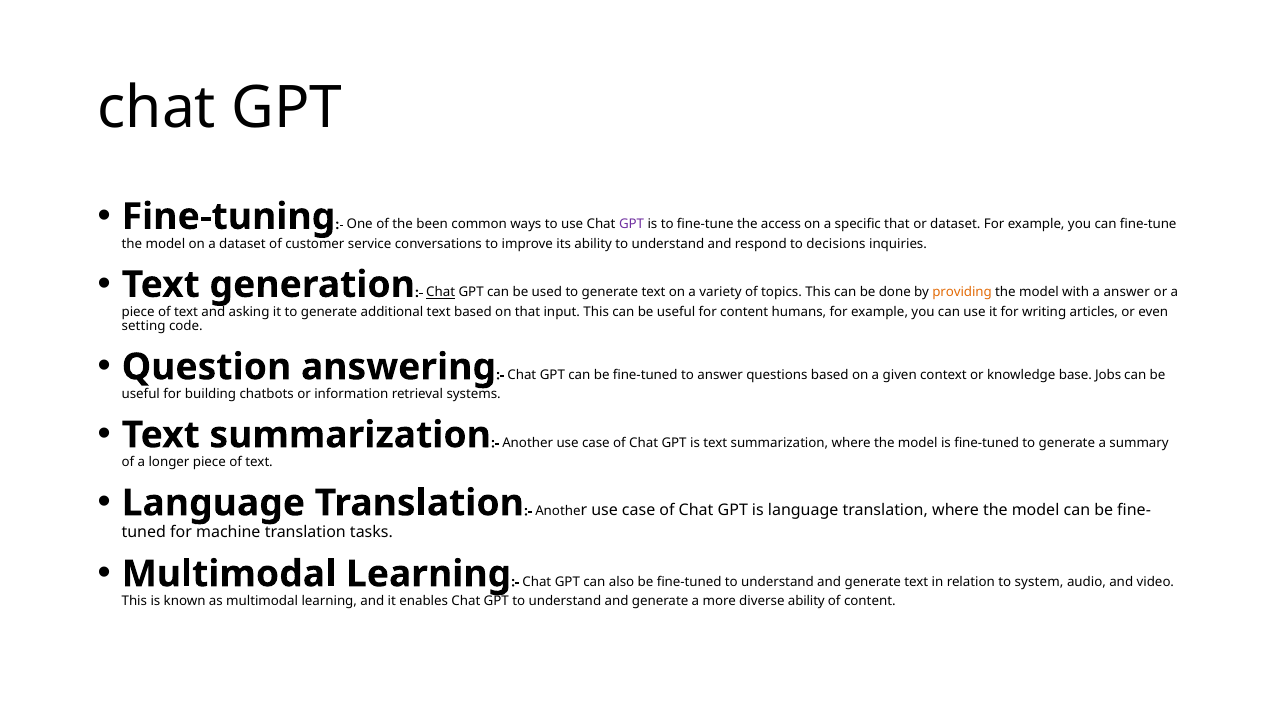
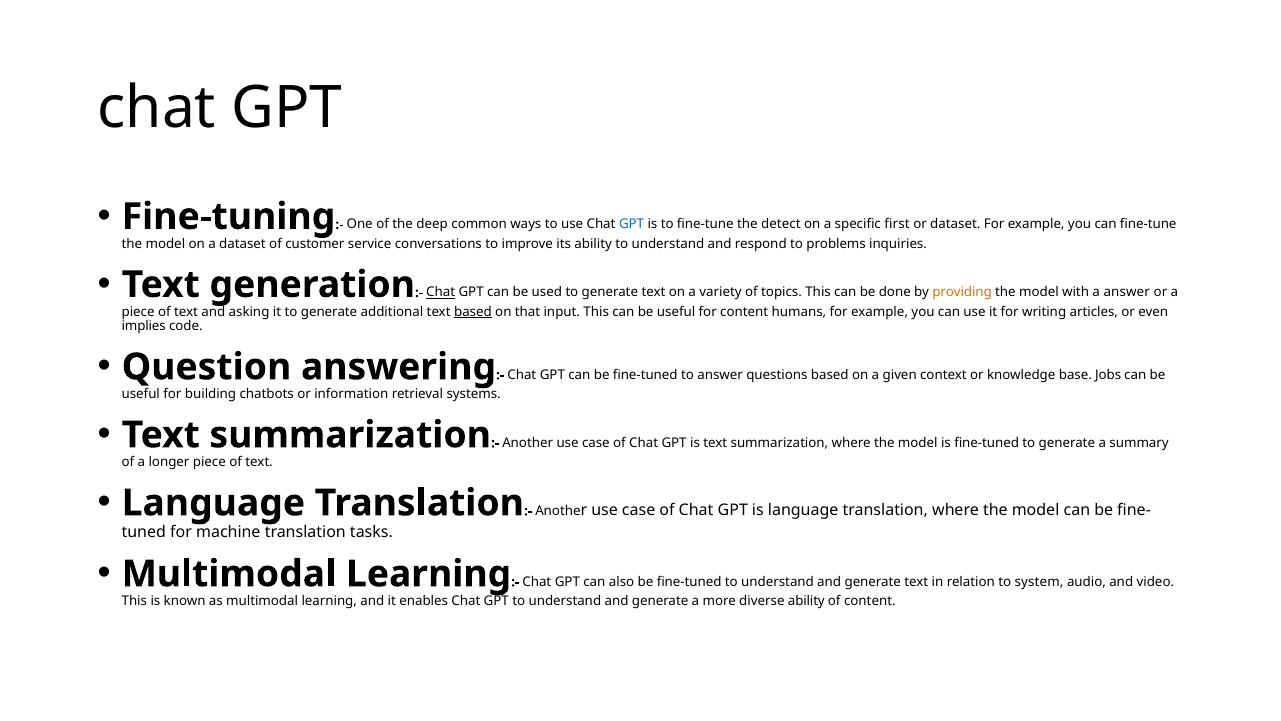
been: been -> deep (432, 224)
GPT colour: purple -> blue (632, 224)
access: access -> detect (781, 224)
specific that: that -> first (897, 224)
decisions: decisions -> problems (836, 244)
based underline: none -> present (473, 312)
setting: setting -> implies (144, 326)
